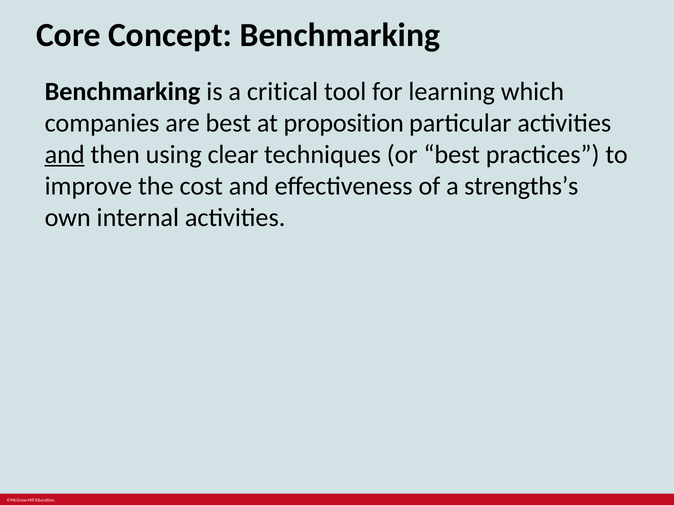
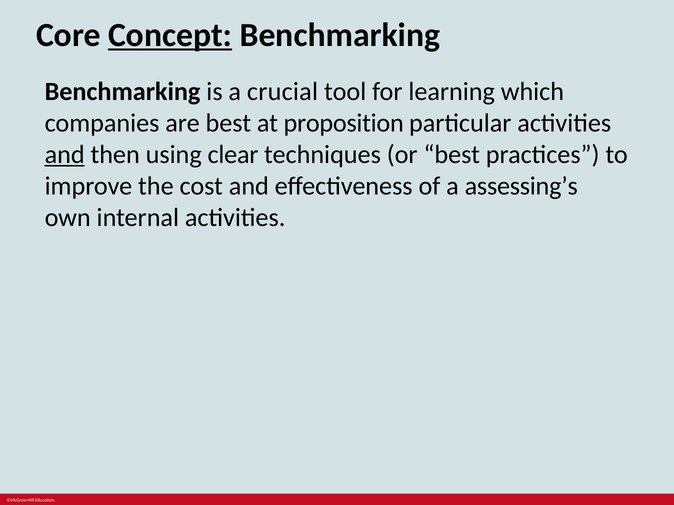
Concept underline: none -> present (170, 35)
critical: critical -> crucial (282, 92)
strengths’s: strengths’s -> assessing’s (521, 186)
